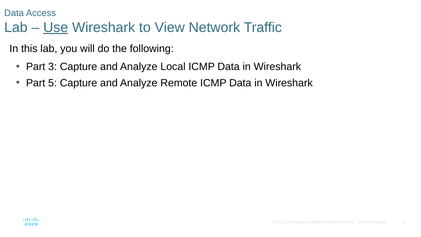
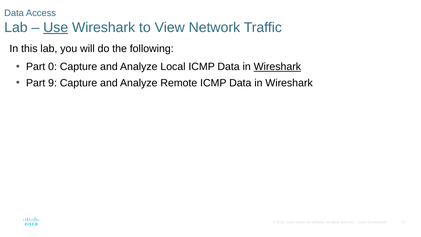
3: 3 -> 0 (53, 67)
Wireshark underline: none -> present (277, 67)
5: 5 -> 9 (53, 83)
